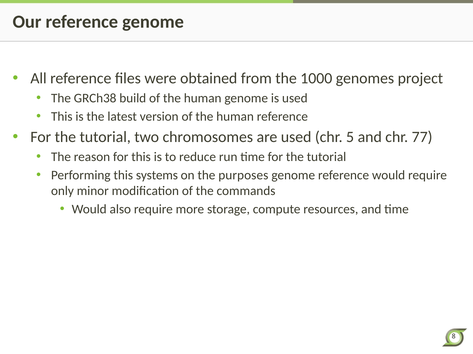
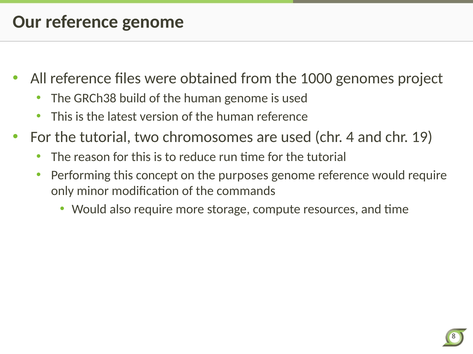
5: 5 -> 4 (350, 137)
77: 77 -> 19 (422, 137)
systems: systems -> concept (157, 176)
